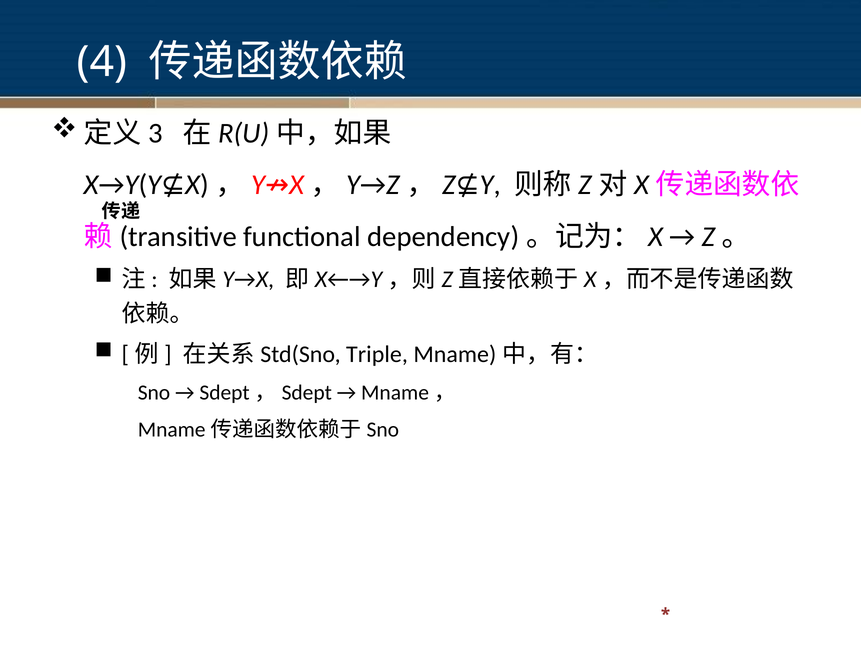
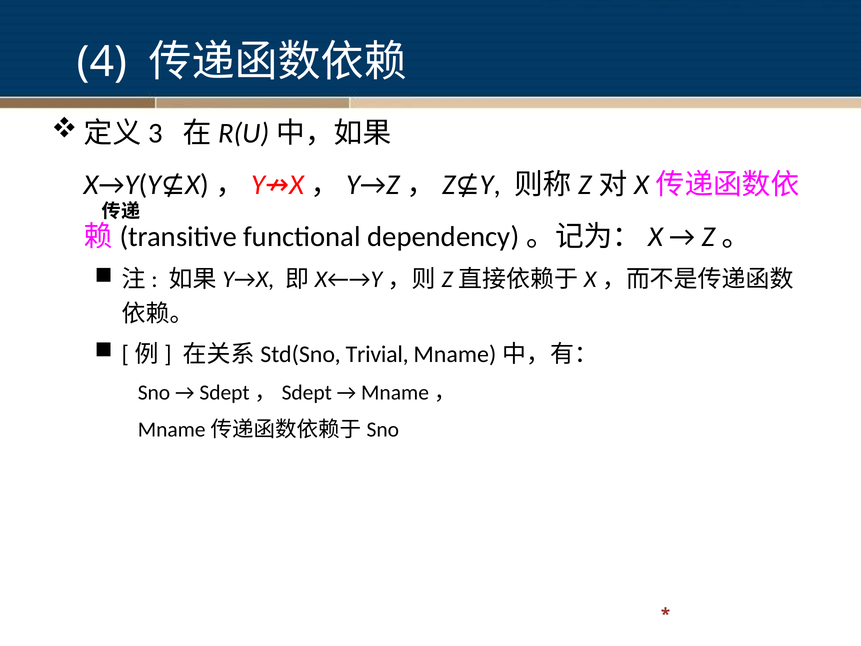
Triple: Triple -> Trivial (377, 354)
